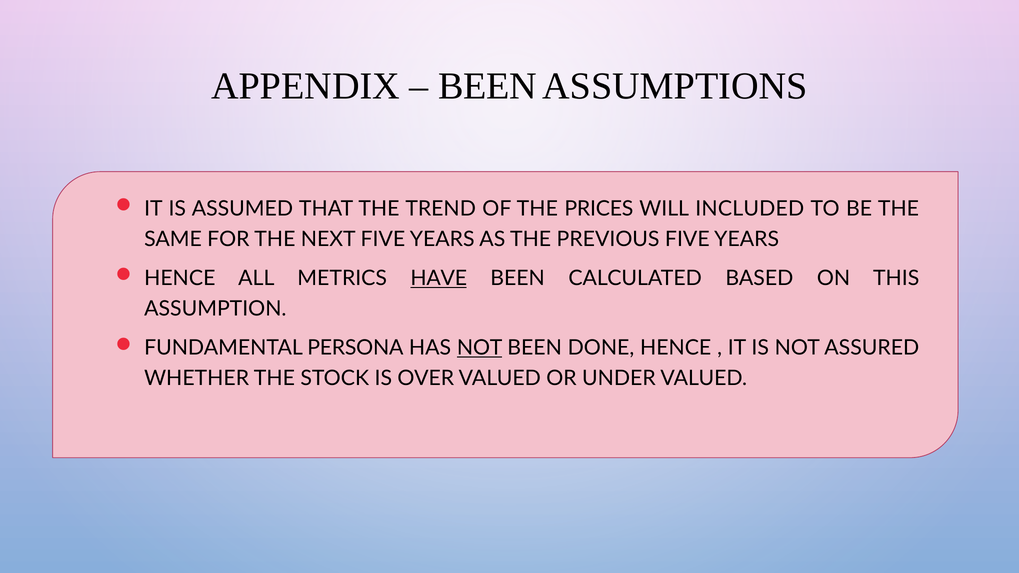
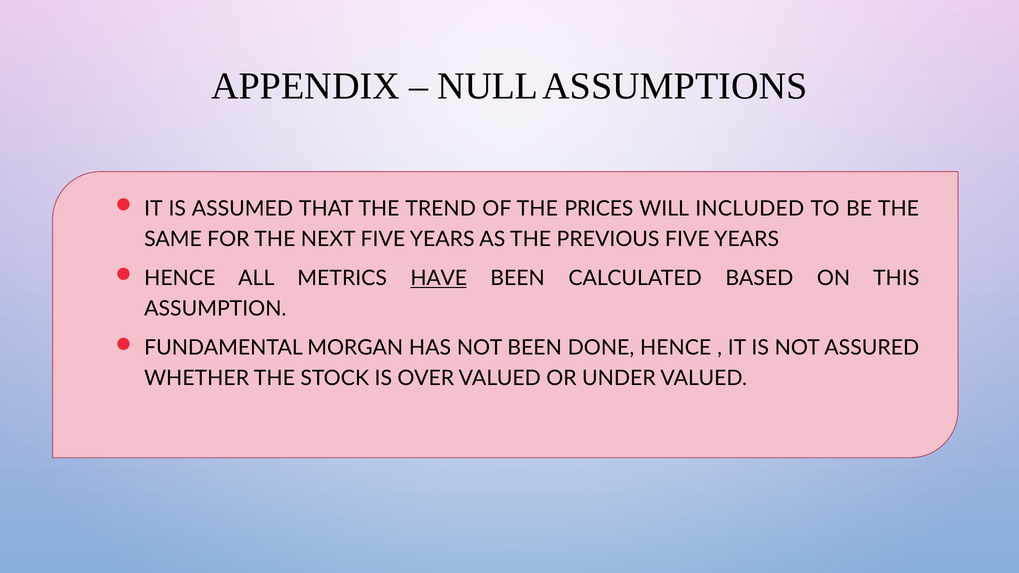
BEEN: BEEN -> NULL (488, 86)
PERSONA: PERSONA -> MORGAN (355, 348)
NOT underline: present -> none (480, 348)
